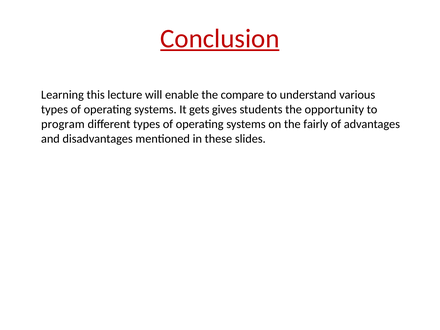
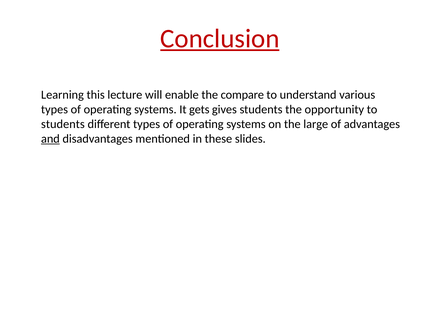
program: program -> students (63, 124)
fairly: fairly -> large (316, 124)
and underline: none -> present (50, 139)
